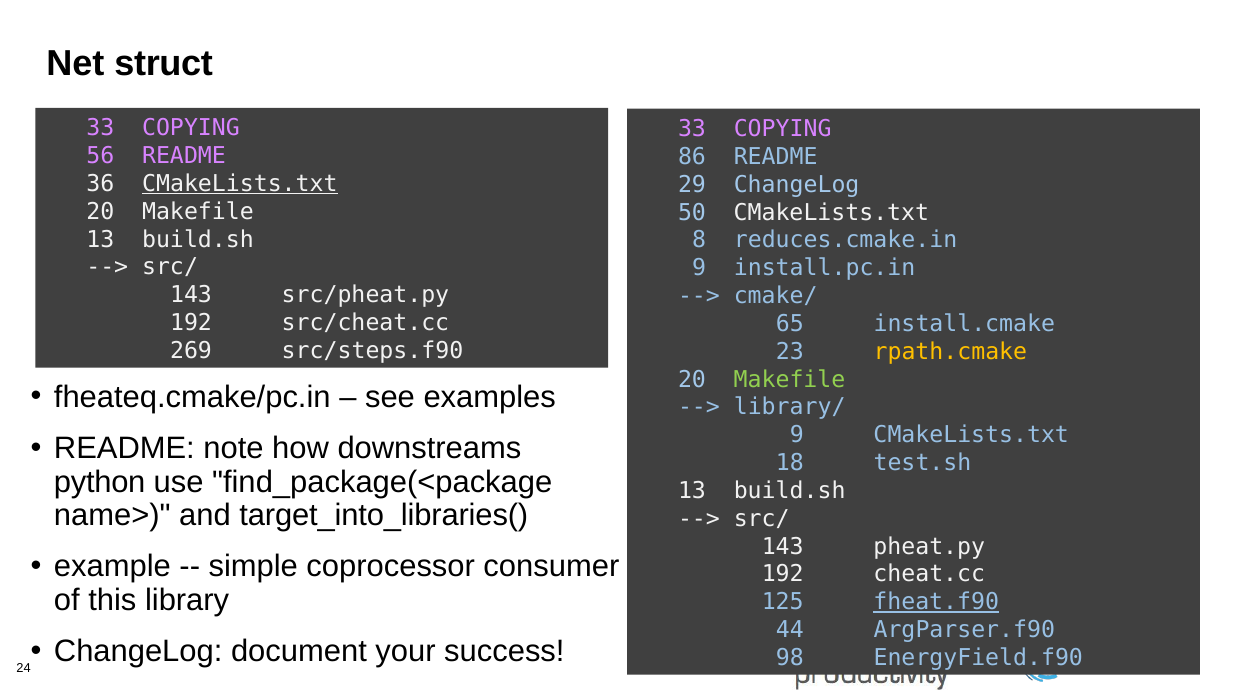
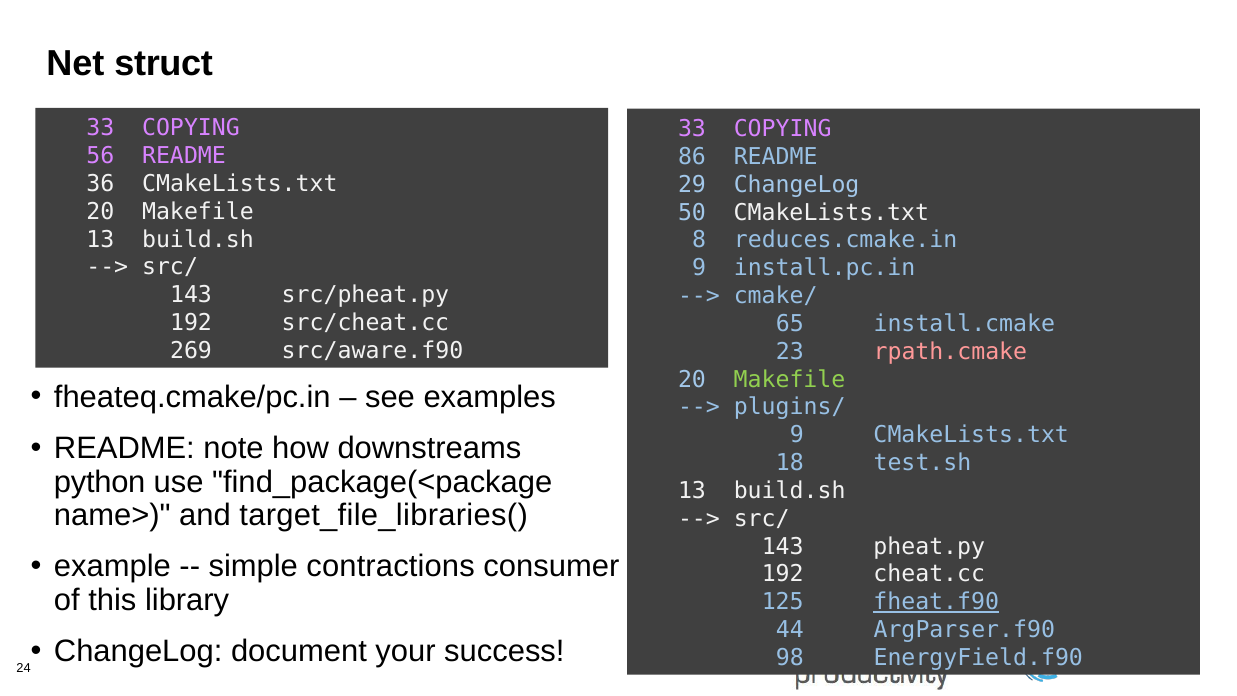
CMakeLists.txt underline: present -> none (240, 184)
src/steps.f90: src/steps.f90 -> src/aware.f90 (372, 351)
rpath.cmake colour: yellow -> pink (950, 352)
library/: library/ -> plugins/ (790, 407)
target_into_libraries(: target_into_libraries( -> target_file_libraries( (384, 515)
coprocessor: coprocessor -> contractions (391, 567)
